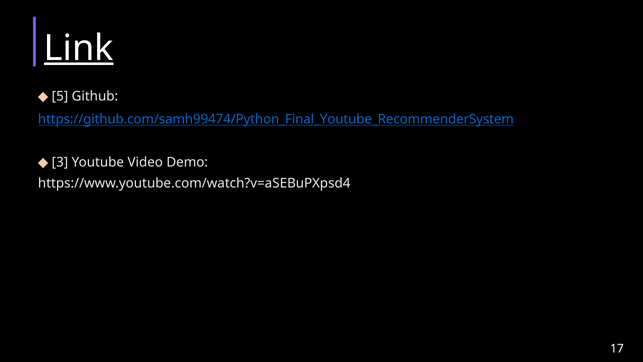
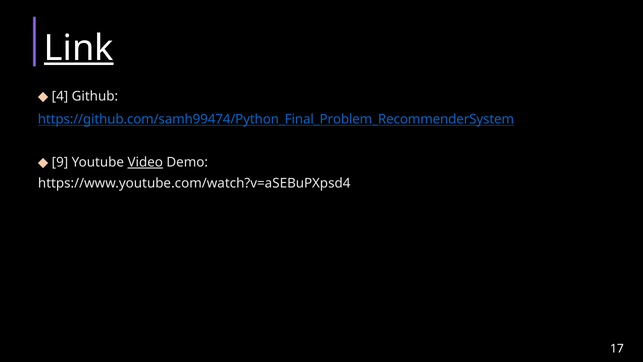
5: 5 -> 4 (60, 96)
https://github.com/samh99474/Python_Final_Youtube_RecommenderSystem: https://github.com/samh99474/Python_Final_Youtube_RecommenderSystem -> https://github.com/samh99474/Python_Final_Problem_RecommenderSystem (276, 119)
3: 3 -> 9 (60, 162)
Video underline: none -> present (145, 162)
